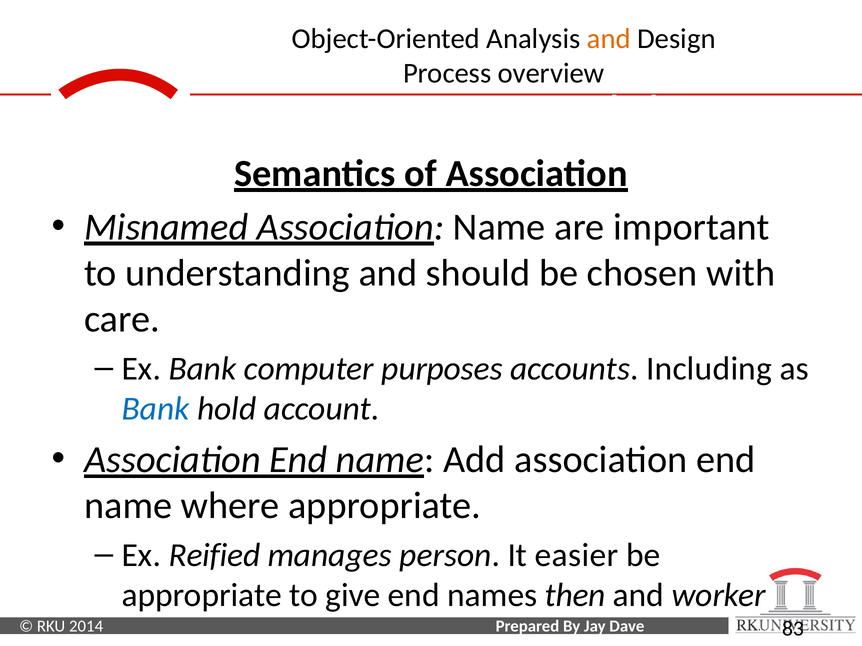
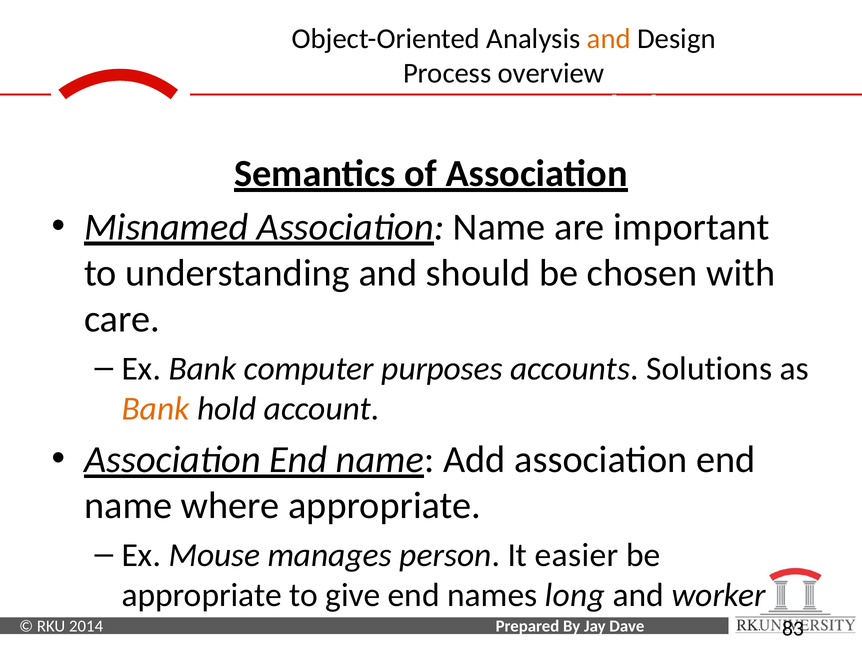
Including: Including -> Solutions (709, 369)
Bank colour: blue -> orange (156, 409)
Reified: Reified -> Mouse (214, 556)
then: then -> long (575, 596)
